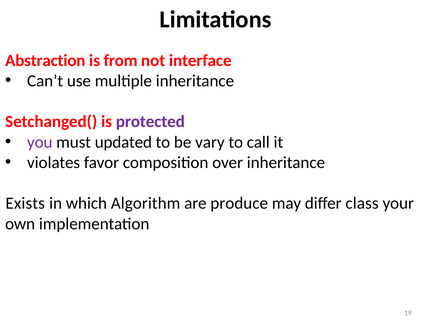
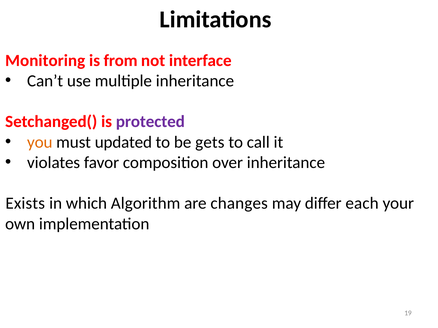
Abstraction: Abstraction -> Monitoring (45, 61)
you colour: purple -> orange (40, 142)
vary: vary -> gets (210, 142)
produce: produce -> changes (239, 204)
class: class -> each (362, 204)
